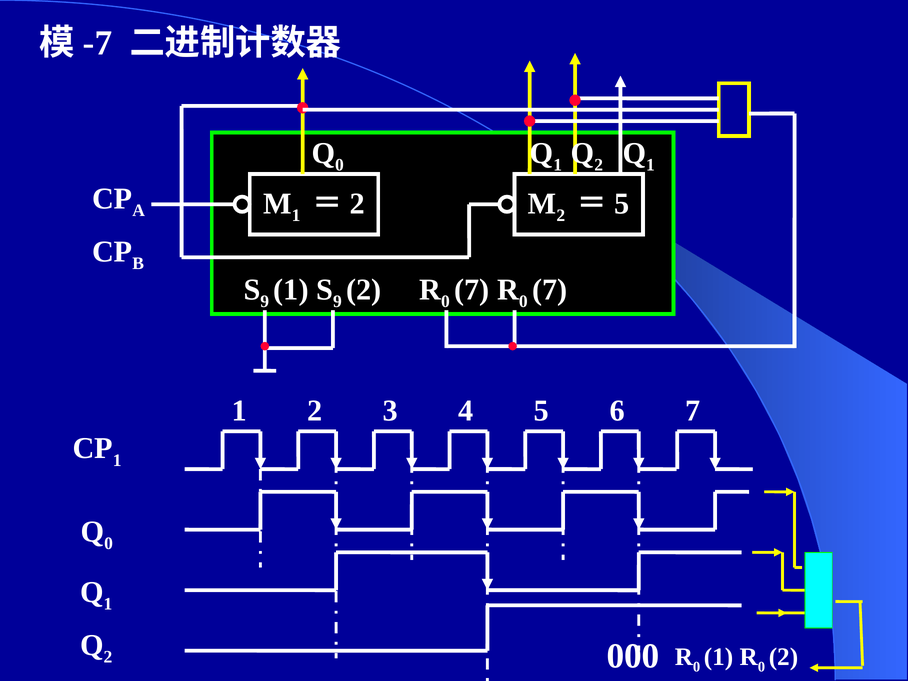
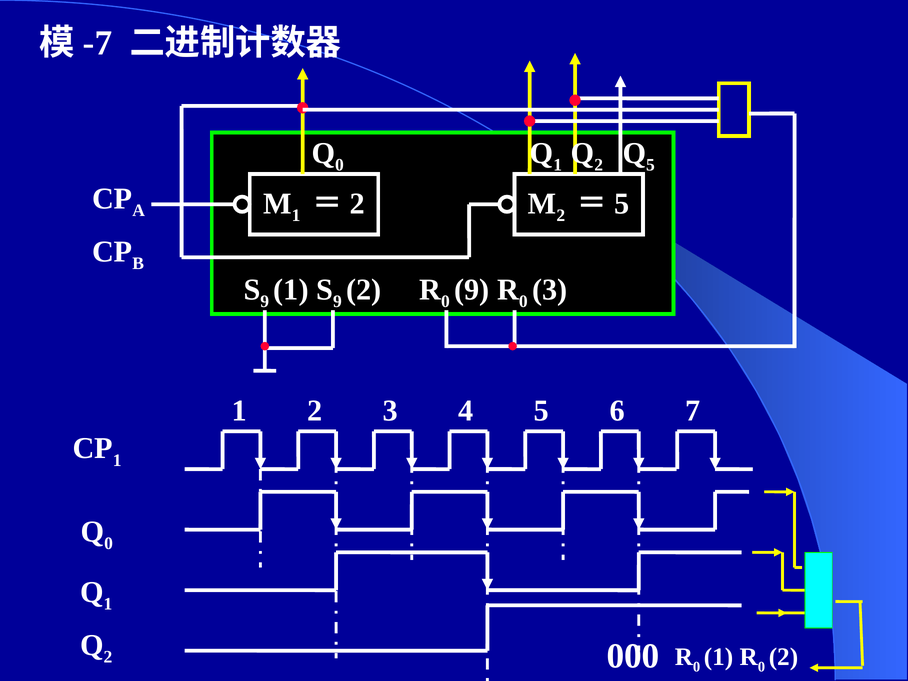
1: 1 -> 5 (650, 165)
7: 7 -> 9 (472, 290)
7: 7 -> 3 (550, 290)
